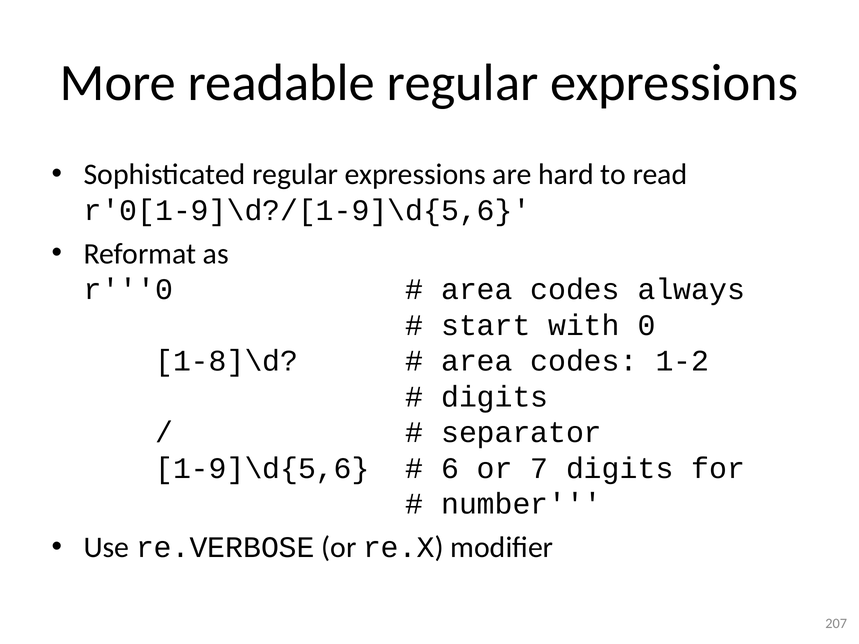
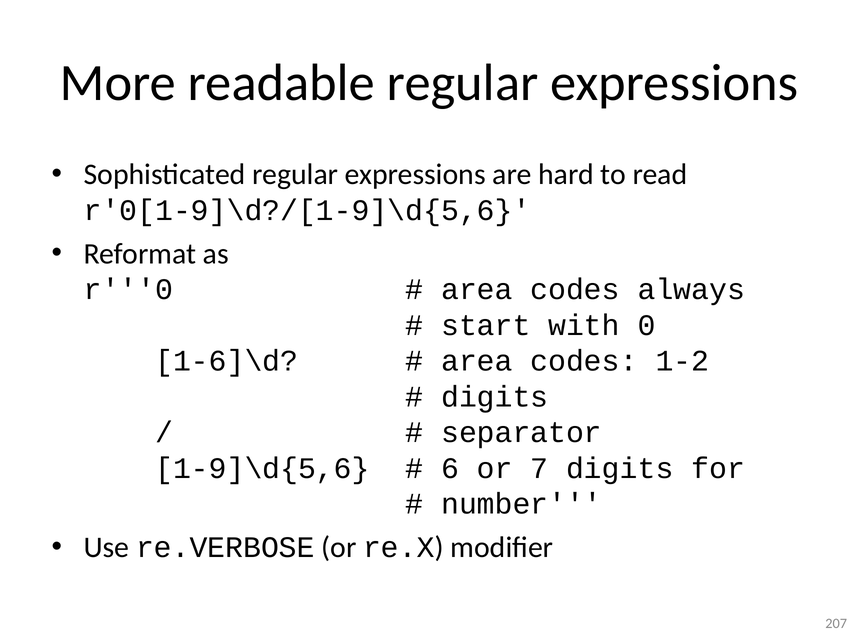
1-8]\d: 1-8]\d -> 1-6]\d (227, 361)
